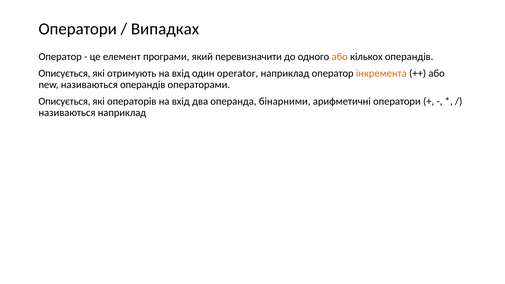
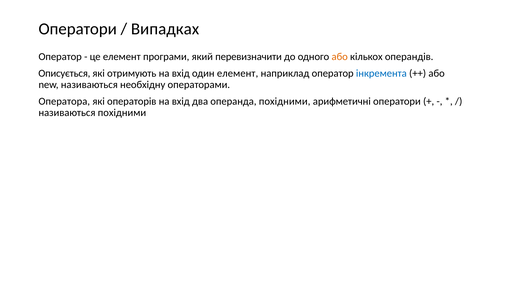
один operator: operator -> елемент (238, 73)
інкремента colour: orange -> blue (381, 73)
називаються операндів: операндів -> необхідну (143, 85)
Описується: Описується -> Оператора (64, 102)
операнда бінарними: бінарними -> похідними (285, 102)
називаються наприклад: наприклад -> похідними (122, 113)
